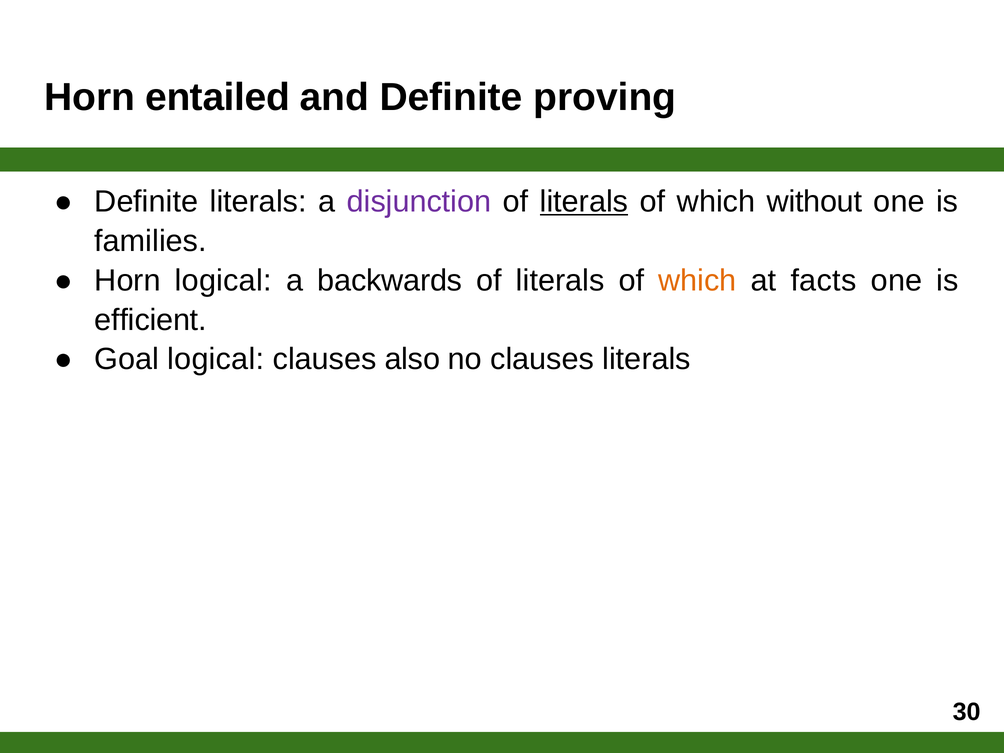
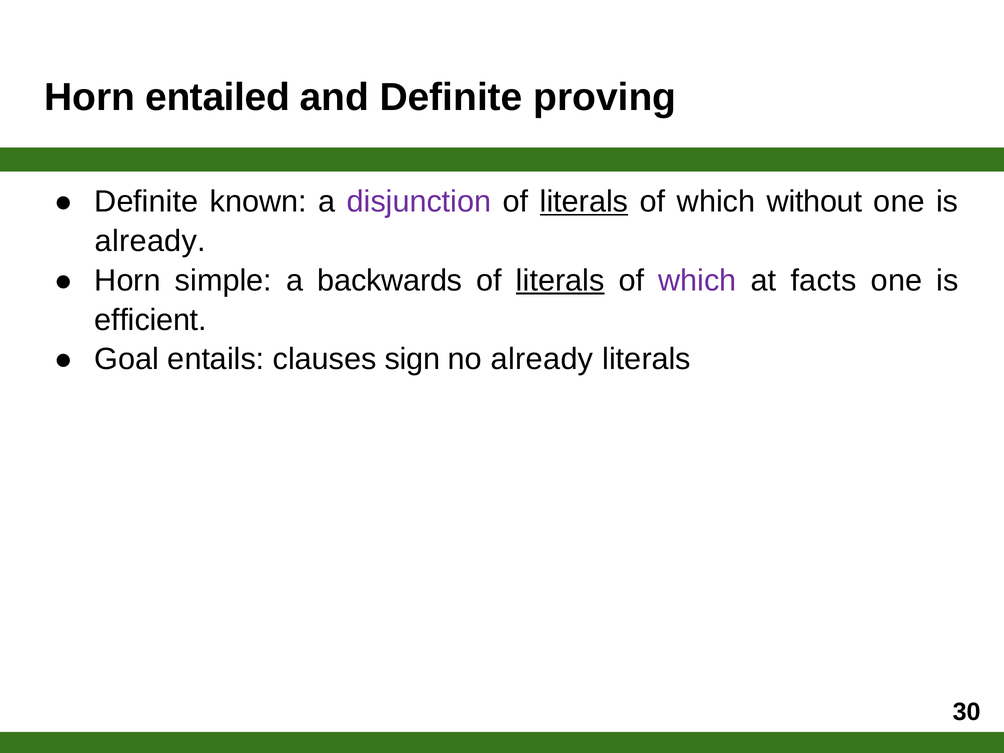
Definite literals: literals -> known (258, 202)
families: families -> already (150, 241)
Horn logical: logical -> simple (223, 280)
literals underline: none -> present (560, 280)
which colour: orange -> purple (697, 280)
Goal logical: logical -> entails (216, 359)
also: also -> sign (412, 359)
no clauses: clauses -> already (542, 359)
